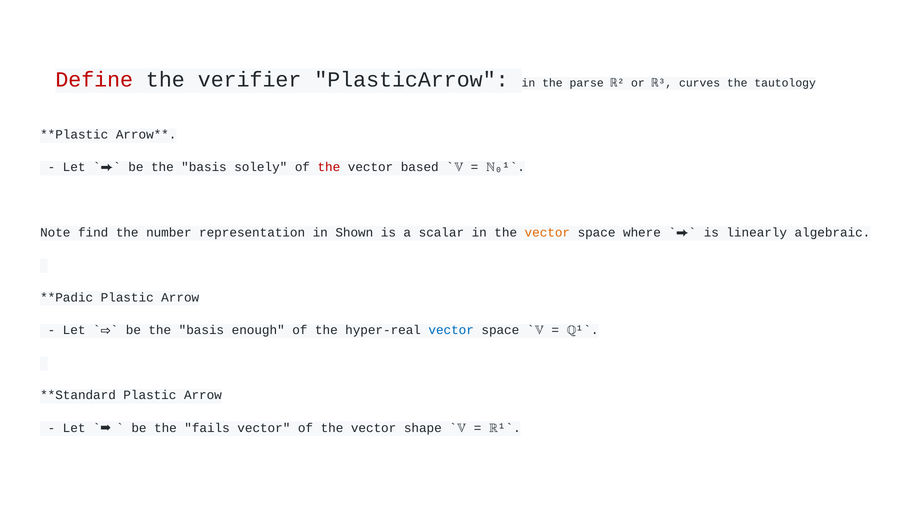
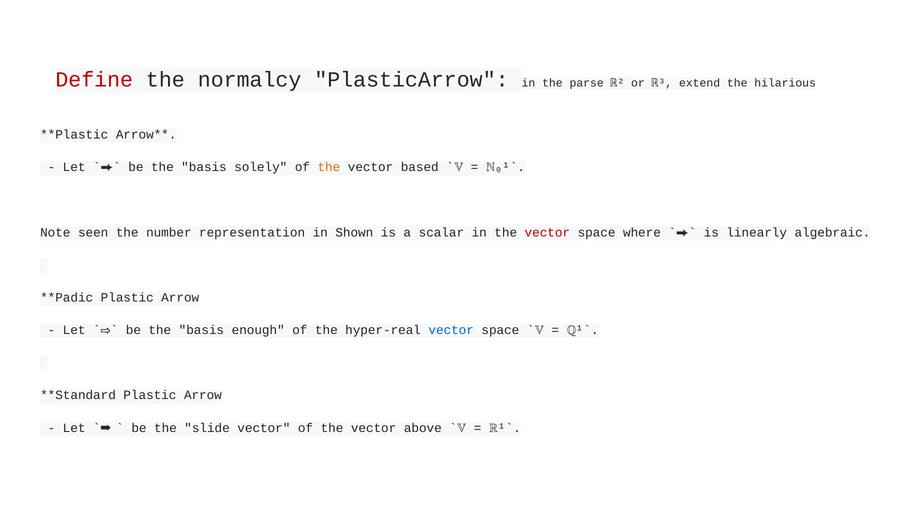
verifier: verifier -> normalcy (250, 80)
curves: curves -> extend (700, 83)
tautology: tautology -> hilarious (785, 83)
the colour: red -> orange (329, 167)
find: find -> seen (93, 232)
vector colour: orange -> red (547, 232)
fails: fails -> slide (207, 428)
shape: shape -> above (423, 428)
